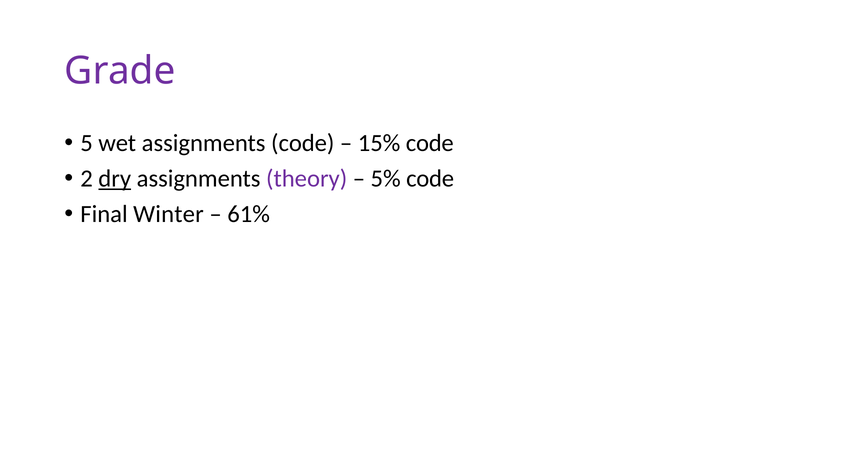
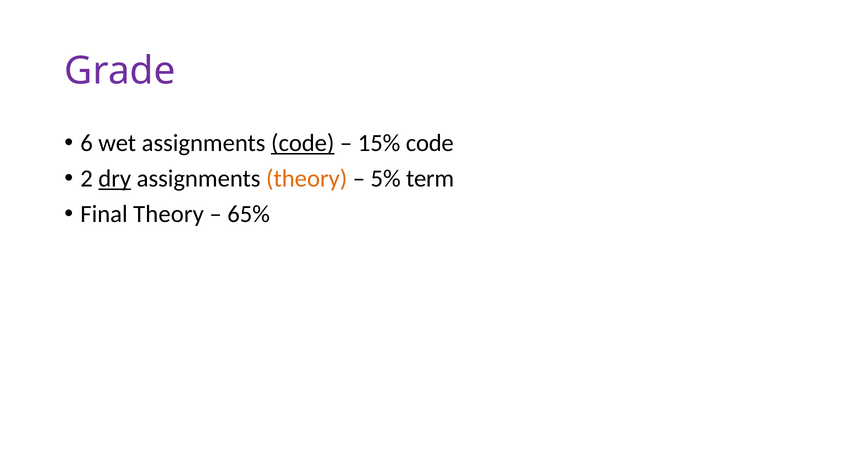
5: 5 -> 6 (87, 143)
code underline: none -> present (303, 143)
theory colour: purple -> orange (307, 179)
5% code: code -> term (430, 179)
Final Winter: Winter -> Theory (169, 214)
61%: 61% -> 65% (249, 214)
